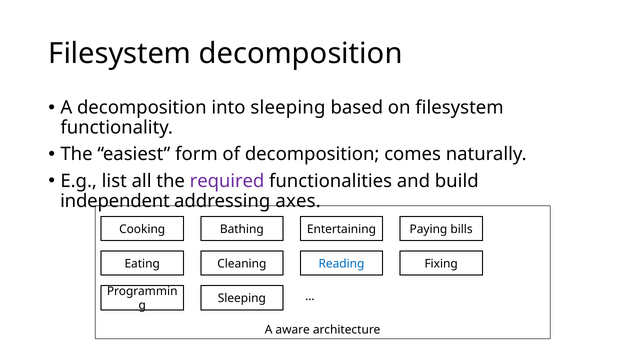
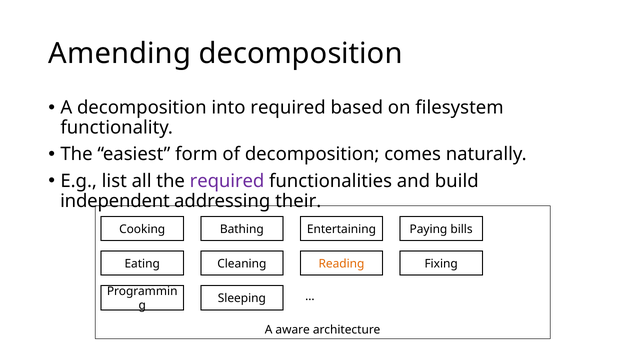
Filesystem: Filesystem -> Amending (120, 53)
into sleeping: sleeping -> required (288, 108)
axes: axes -> their (298, 201)
Reading colour: blue -> orange (342, 264)
